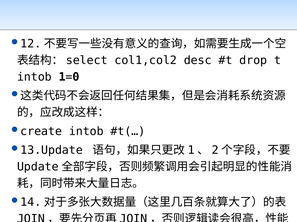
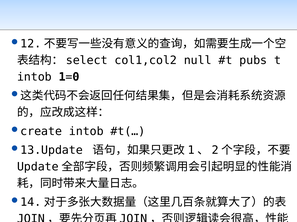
desc: desc -> null (198, 60)
drop: drop -> pubs (253, 60)
